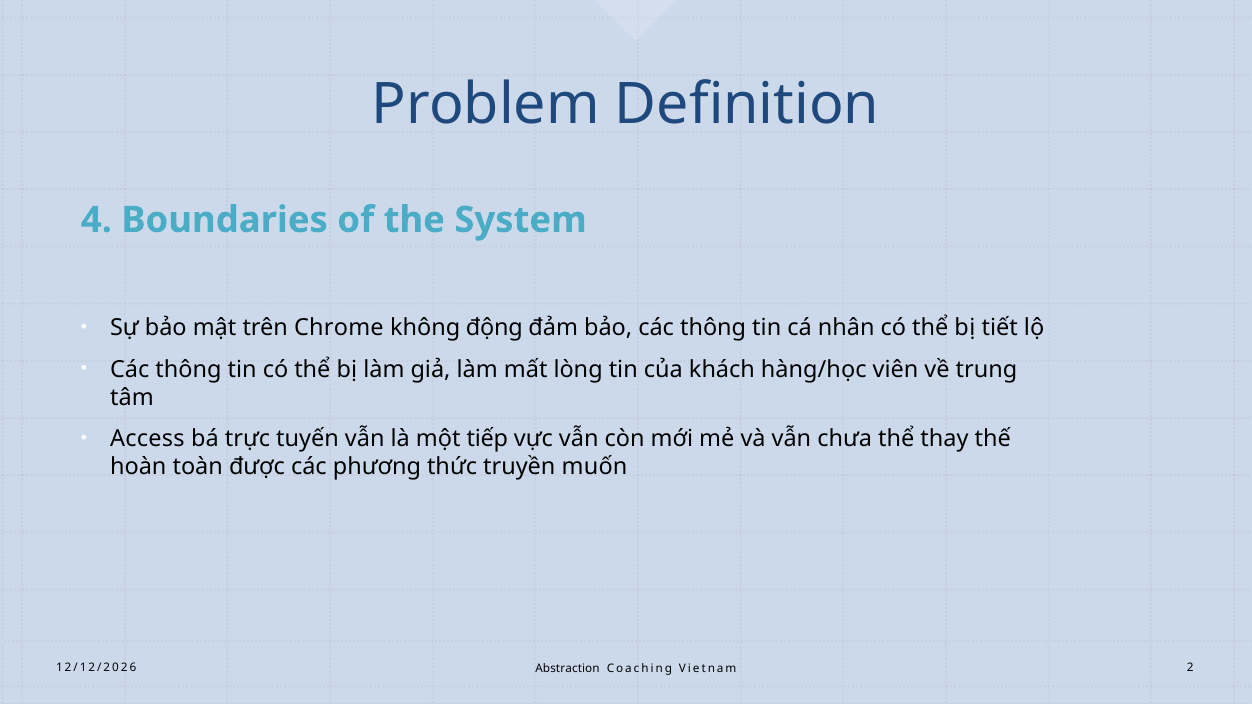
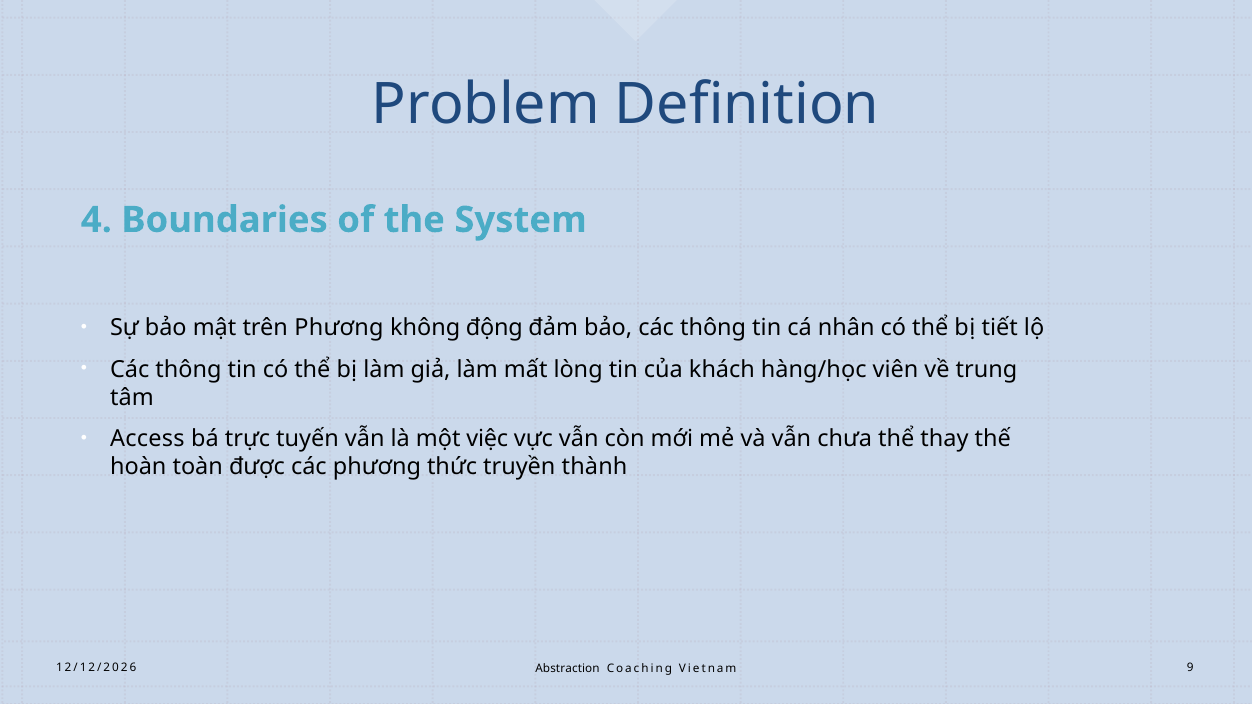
trên Chrome: Chrome -> Phương (339, 328)
tiếp: tiếp -> việc (487, 439)
muốn: muốn -> thành (595, 467)
2: 2 -> 9 (1190, 668)
